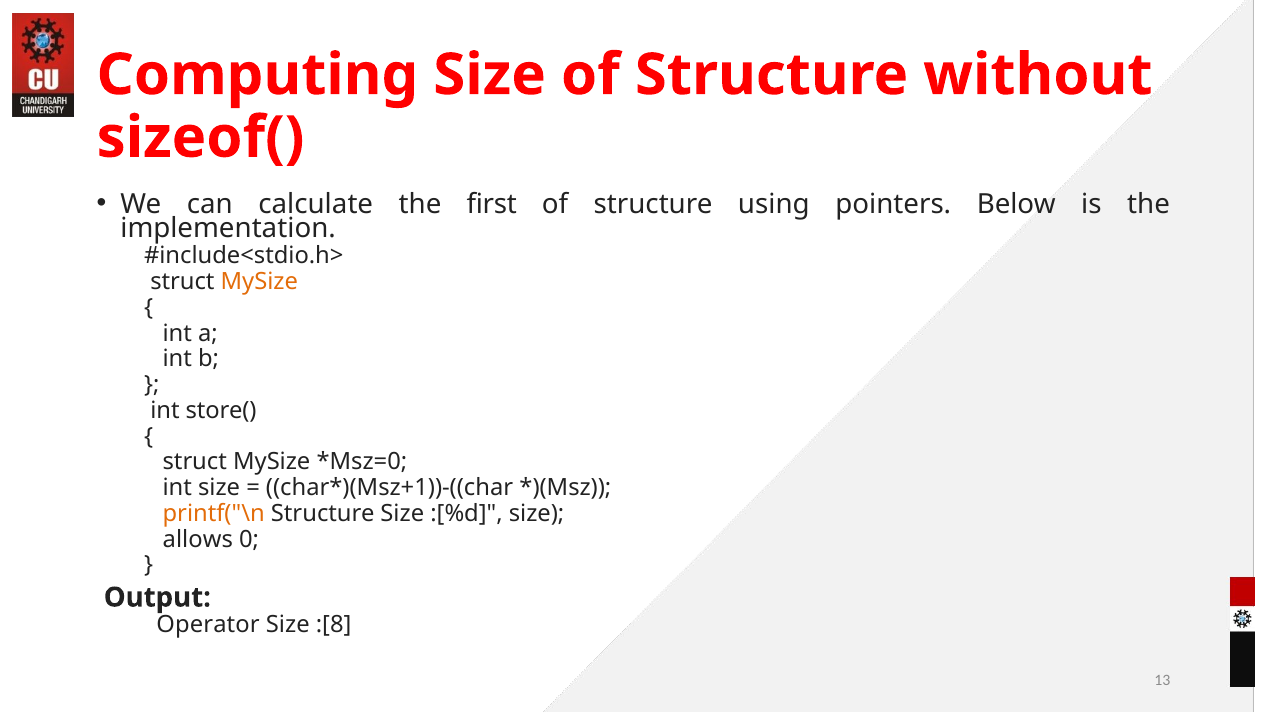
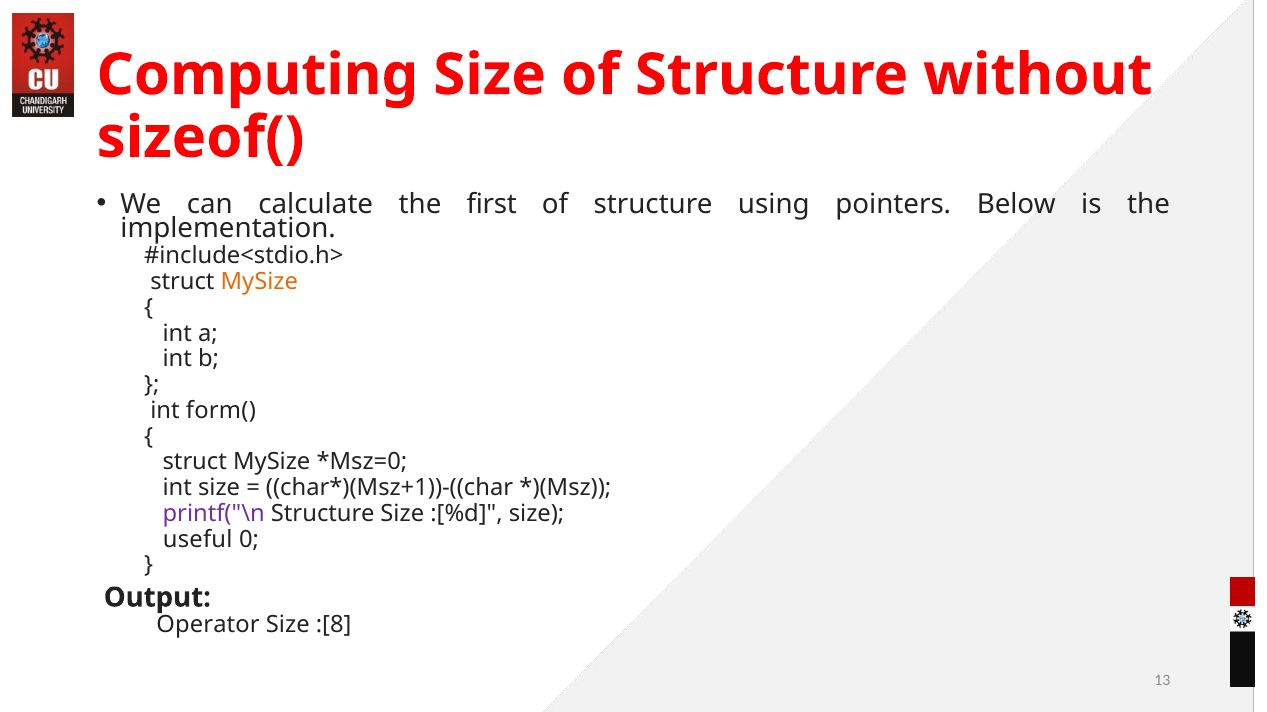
store(: store( -> form( (221, 411)
printf("\n colour: orange -> purple (214, 514)
allows: allows -> useful (198, 540)
